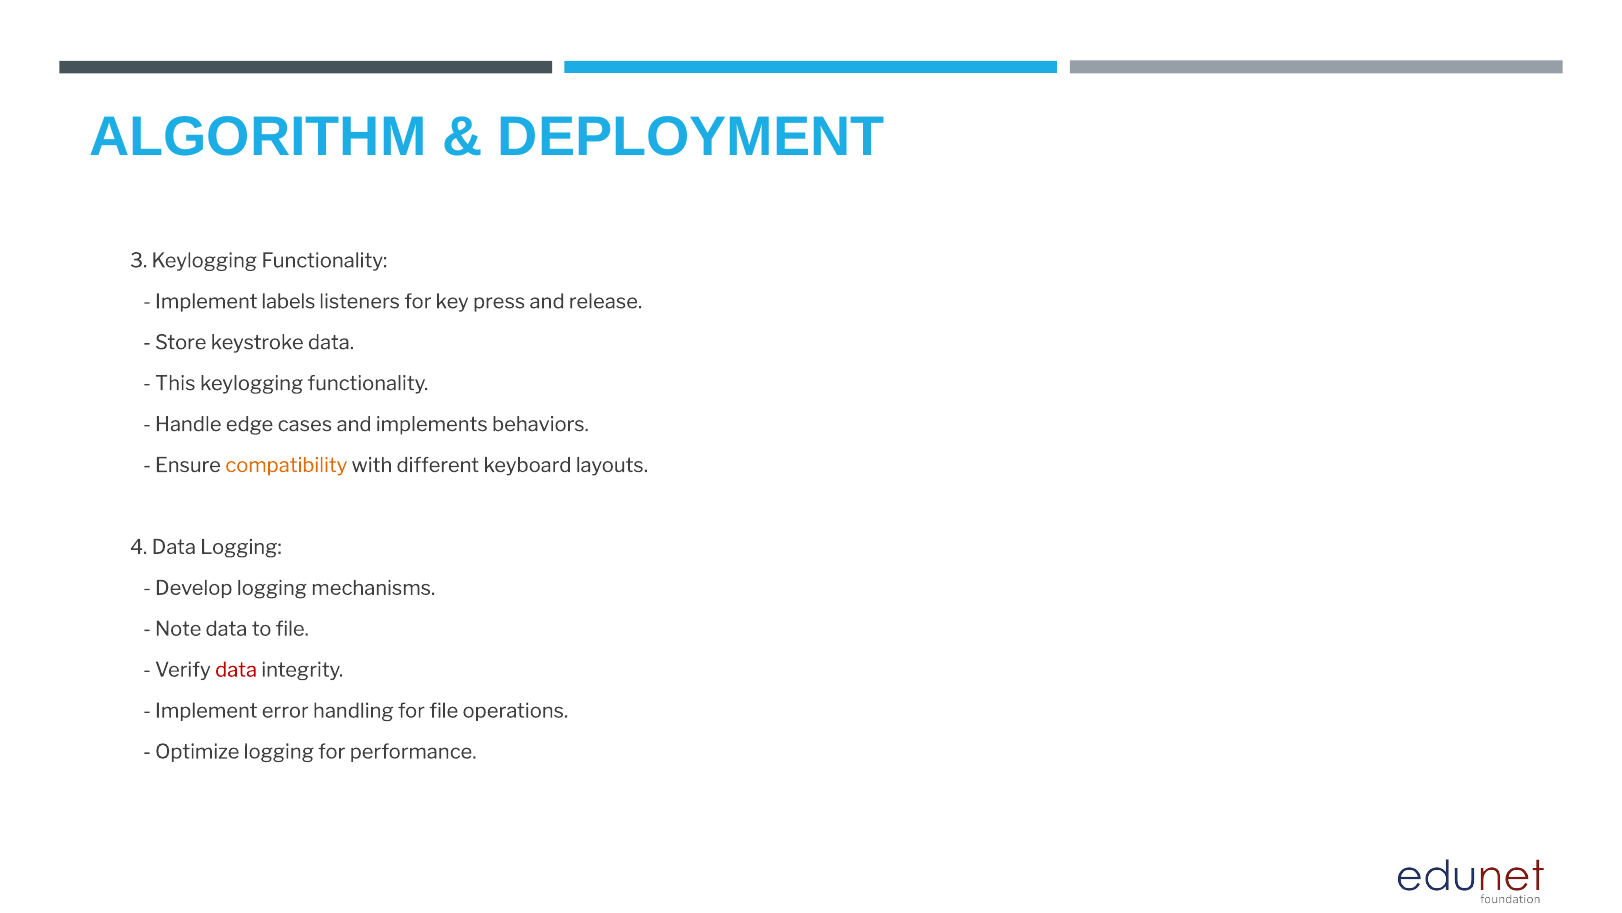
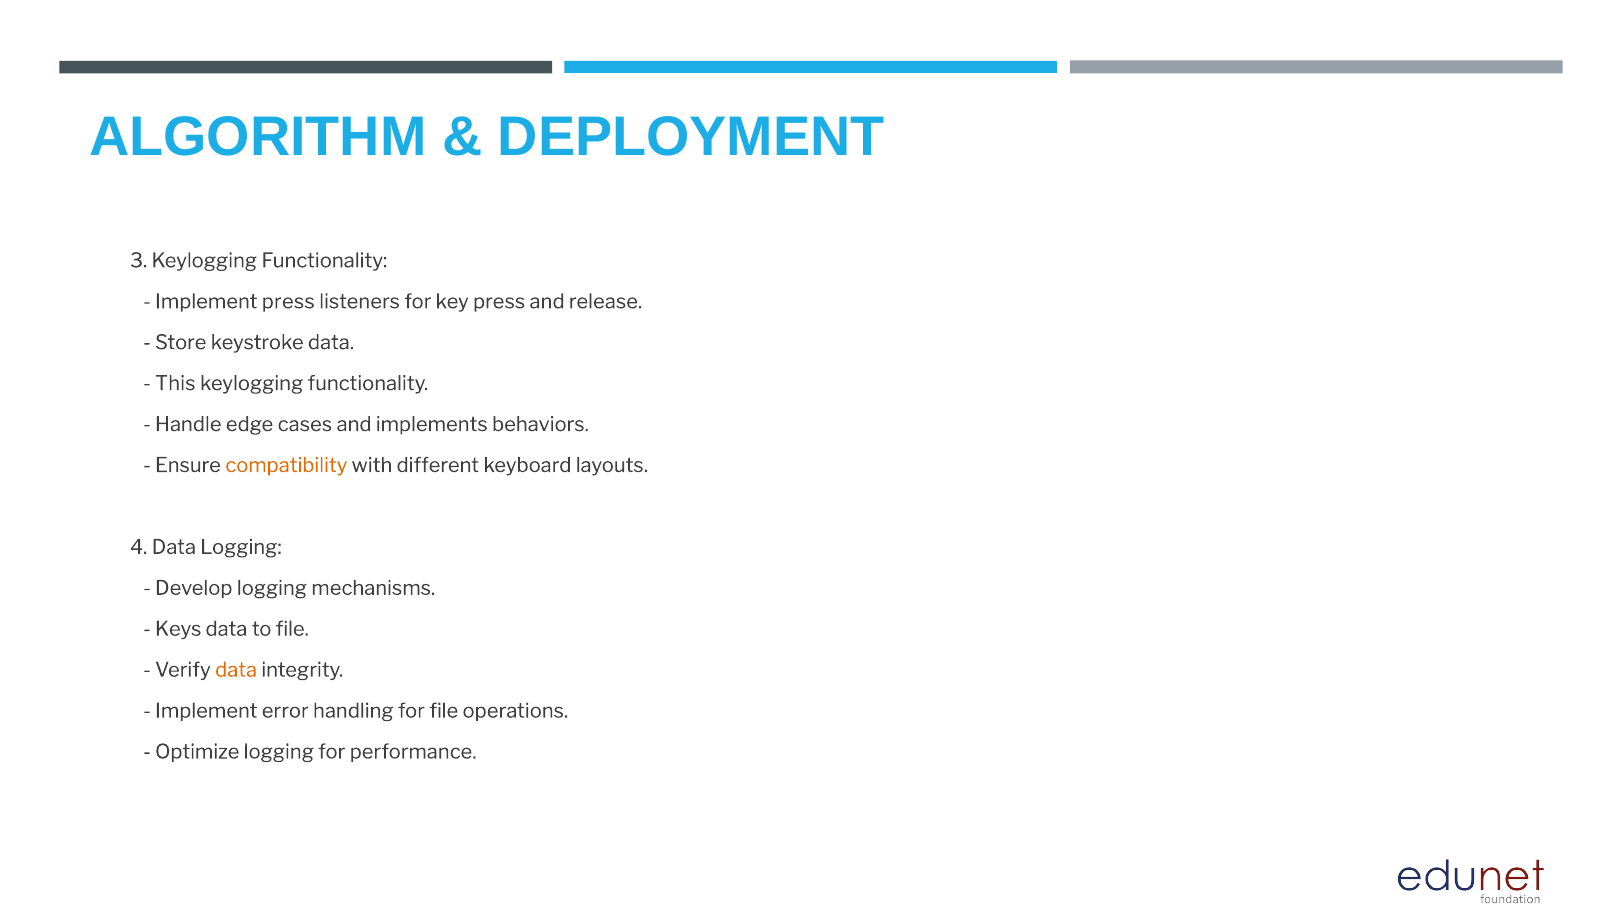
Implement labels: labels -> press (288, 301)
Note: Note -> Keys (178, 629)
data colour: red -> orange (236, 670)
